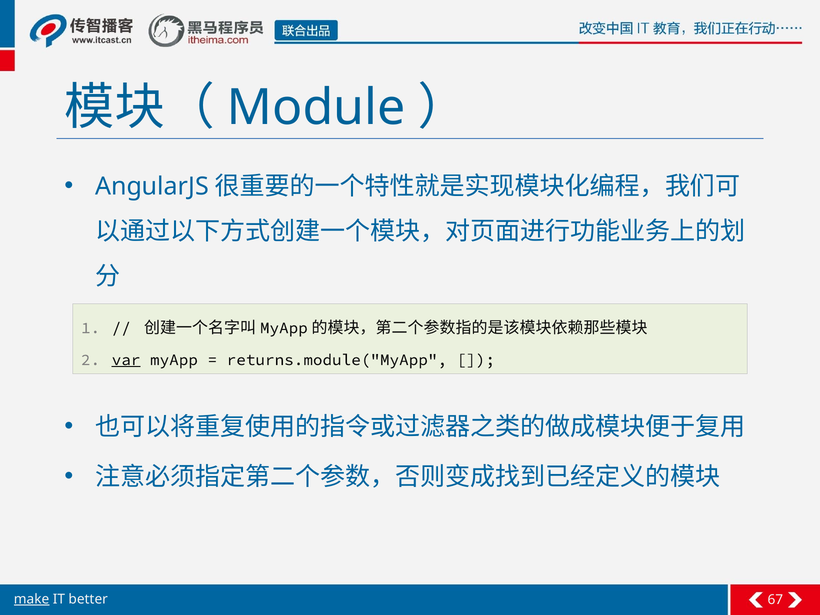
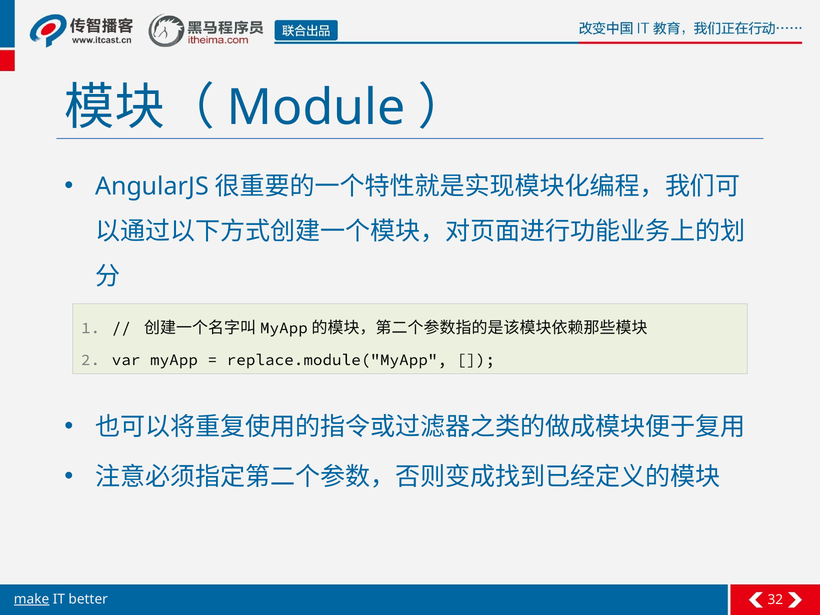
var underline: present -> none (126, 360)
returns.module("MyApp: returns.module("MyApp -> replace.module("MyApp (337, 360)
67: 67 -> 32 (775, 600)
